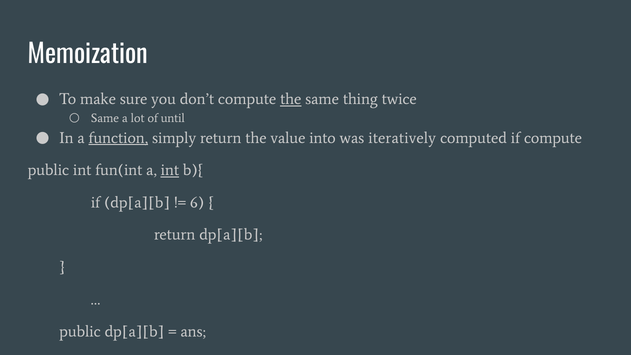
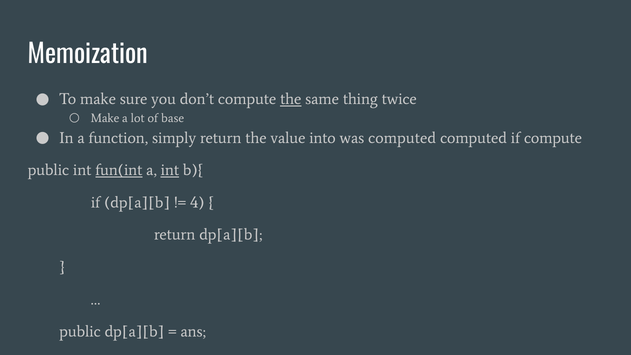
Same: Same -> Make (105, 118)
until: until -> base (173, 118)
function underline: present -> none (118, 138)
was iteratively: iteratively -> computed (402, 138)
fun(int underline: none -> present (119, 170)
6: 6 -> 4 (197, 202)
